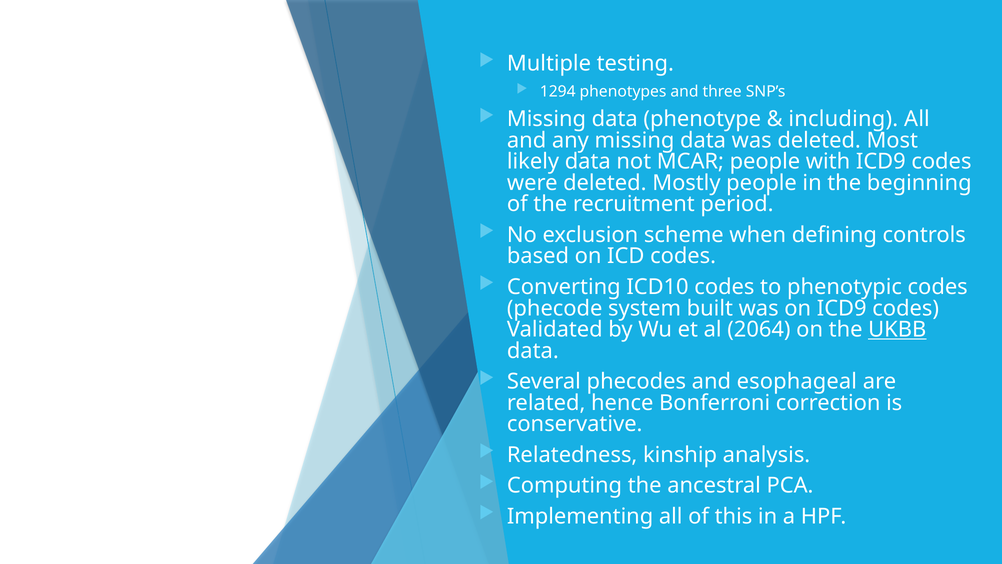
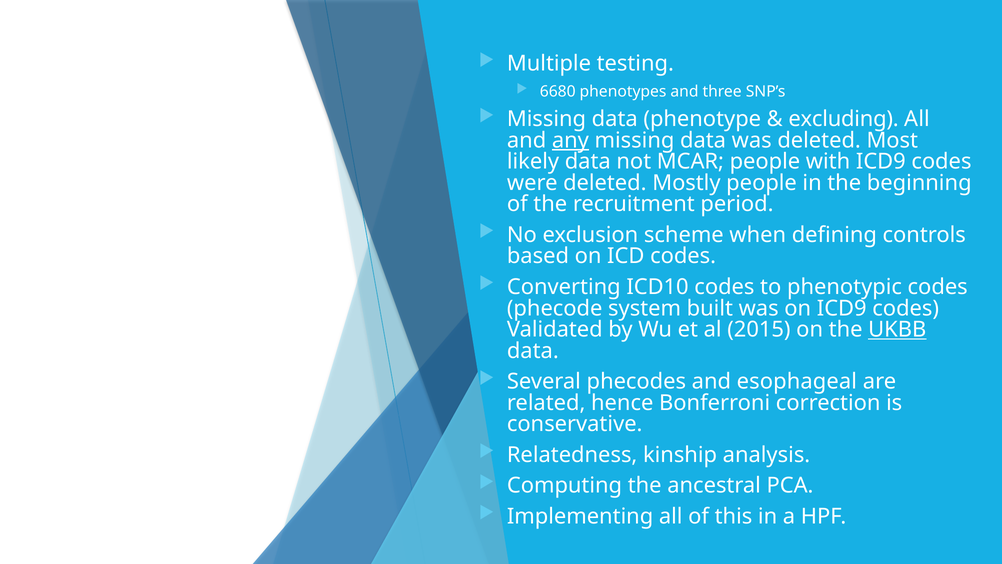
1294: 1294 -> 6680 (558, 91)
including: including -> excluding (844, 119)
any underline: none -> present (570, 140)
2064: 2064 -> 2015 (759, 329)
